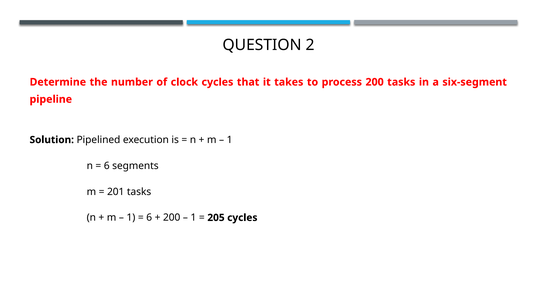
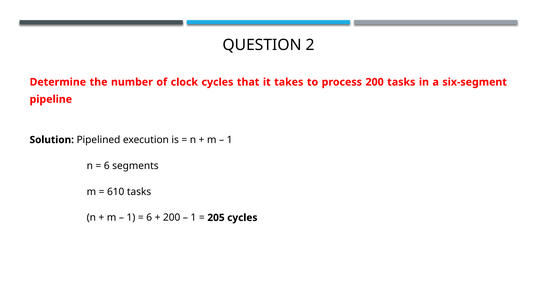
201: 201 -> 610 (116, 192)
